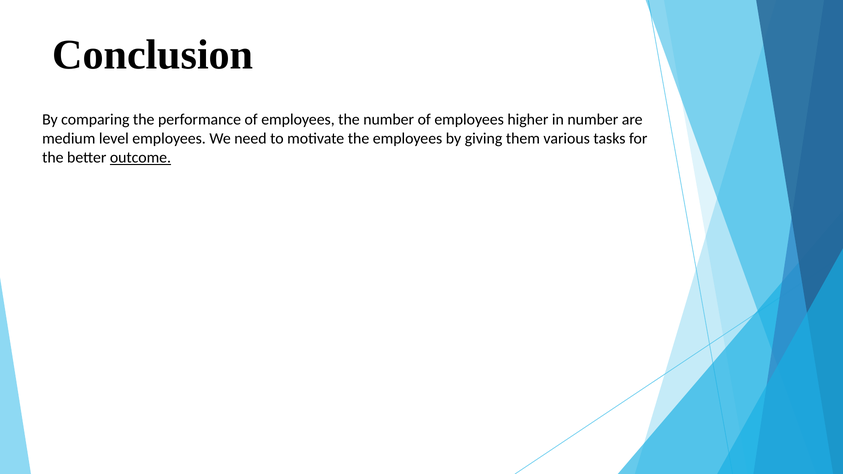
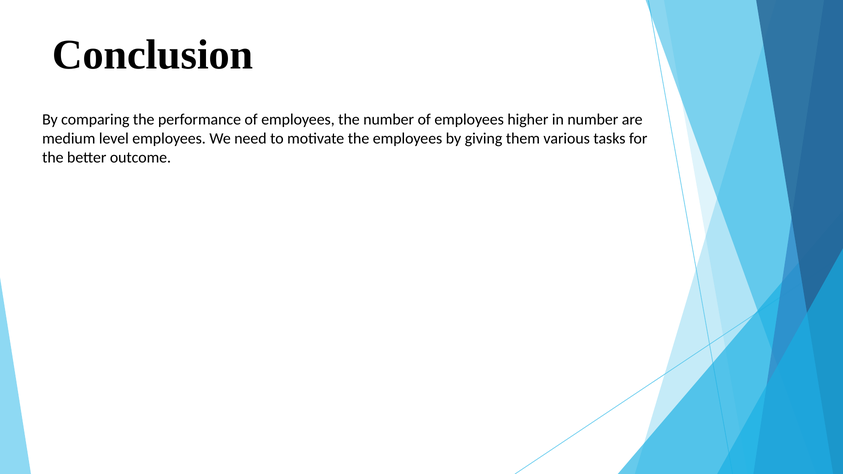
outcome underline: present -> none (140, 158)
